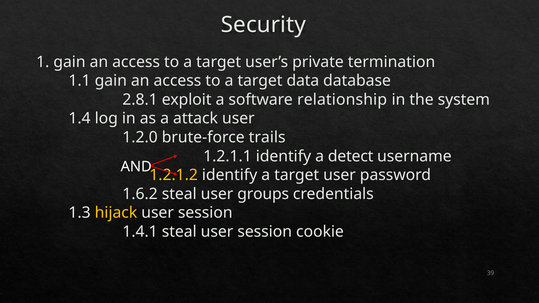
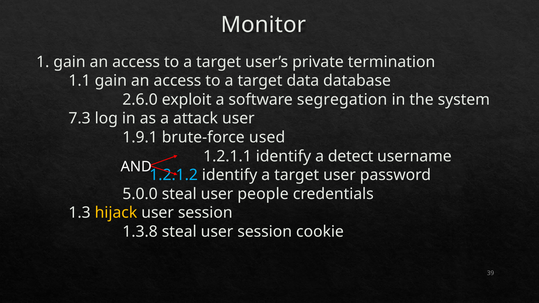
Security: Security -> Monitor (263, 25)
2.8.1: 2.8.1 -> 2.6.0 (140, 100)
relationship: relationship -> segregation (342, 100)
1.4: 1.4 -> 7.3 (80, 119)
1.2.0: 1.2.0 -> 1.9.1 (140, 137)
trails: trails -> used (267, 137)
1.2.1.2 colour: yellow -> light blue (174, 175)
1.6.2: 1.6.2 -> 5.0.0 (140, 194)
groups: groups -> people (263, 194)
1.4.1: 1.4.1 -> 1.3.8 (140, 232)
